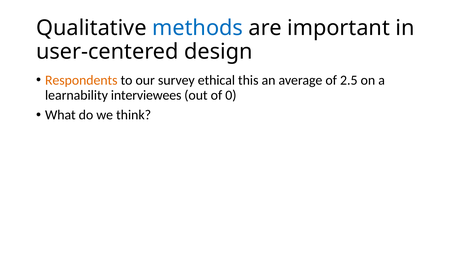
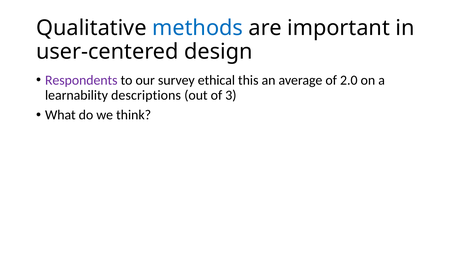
Respondents colour: orange -> purple (81, 80)
2.5: 2.5 -> 2.0 (349, 80)
interviewees: interviewees -> descriptions (146, 95)
0: 0 -> 3 (231, 95)
